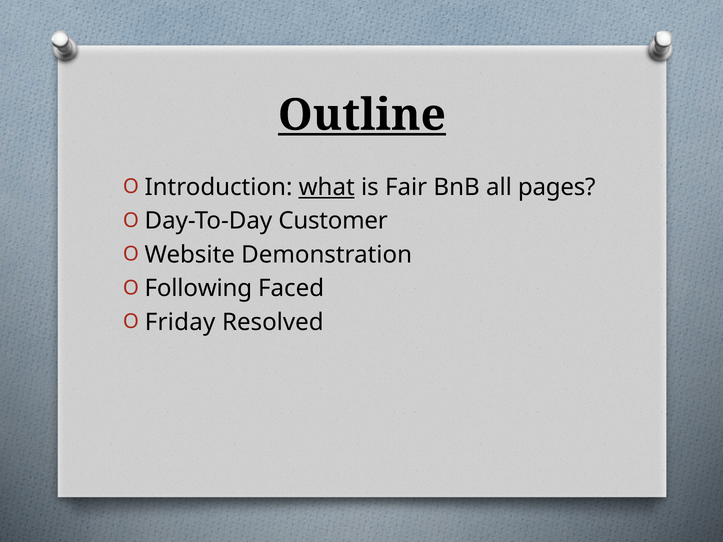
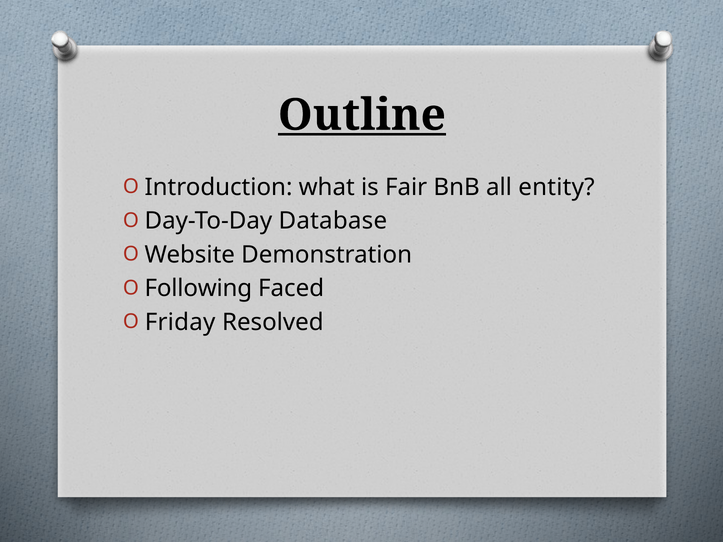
what underline: present -> none (327, 187)
pages: pages -> entity (557, 187)
Customer: Customer -> Database (333, 221)
